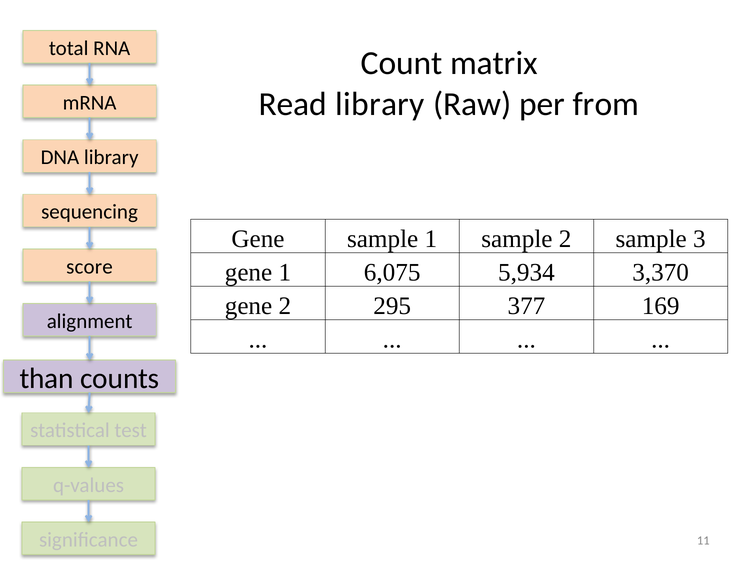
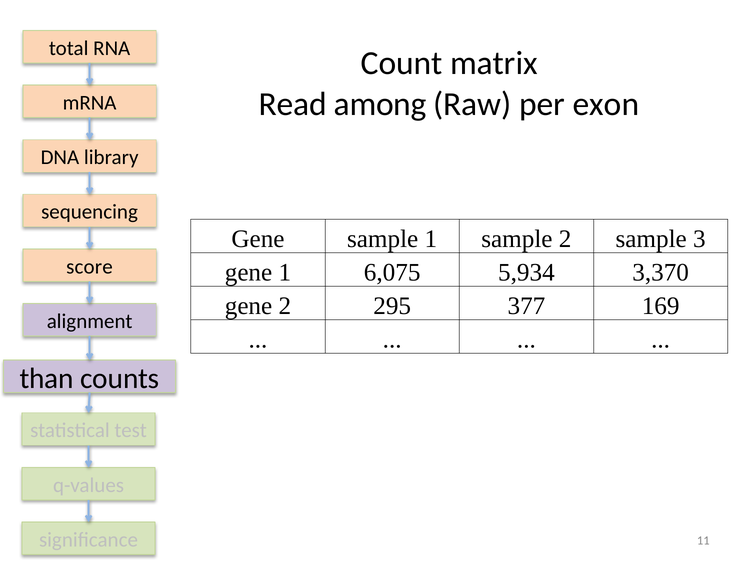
Read library: library -> among (380, 104)
from: from -> exon (606, 104)
